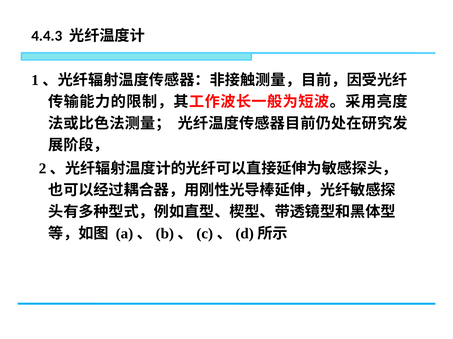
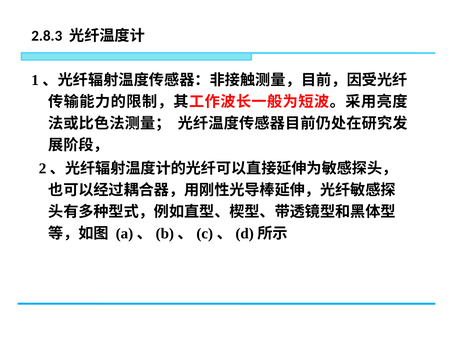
4.4.3: 4.4.3 -> 2.8.3 (47, 36)
